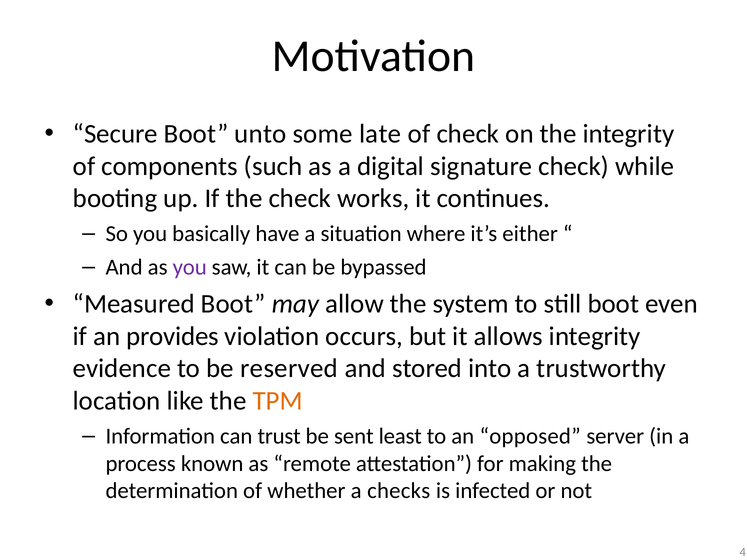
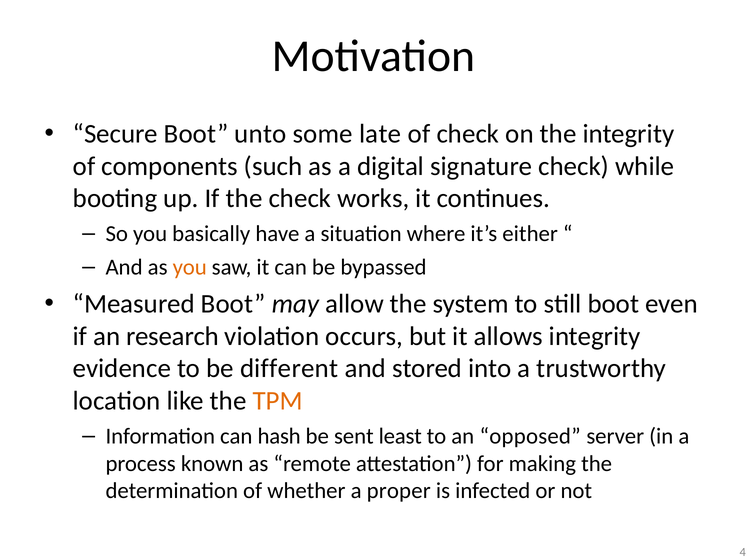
you colour: purple -> orange (190, 267)
provides: provides -> research (173, 336)
reserved: reserved -> different (289, 369)
trust: trust -> hash (279, 436)
checks: checks -> proper (399, 491)
